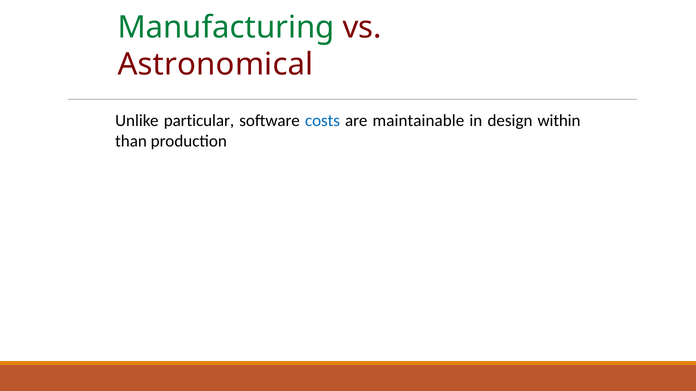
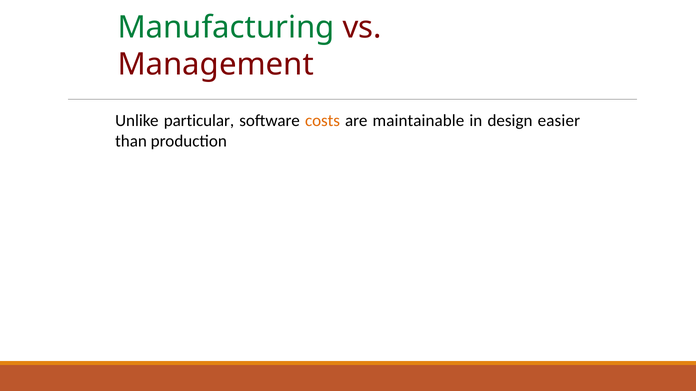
Astronomical: Astronomical -> Management (216, 65)
costs colour: blue -> orange (322, 121)
within: within -> easier (559, 121)
